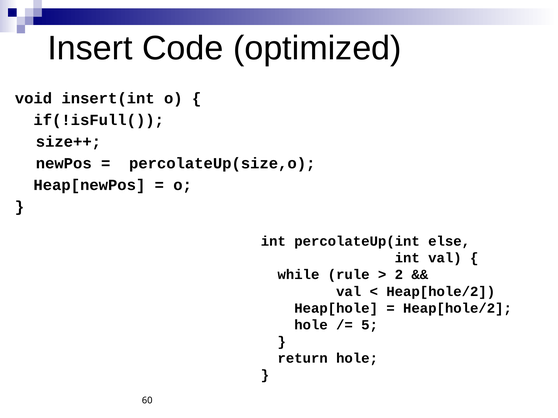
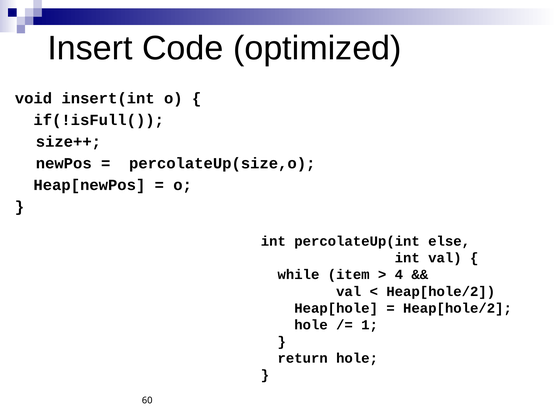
rule: rule -> item (349, 275)
2: 2 -> 4 (399, 275)
5: 5 -> 1 (370, 325)
